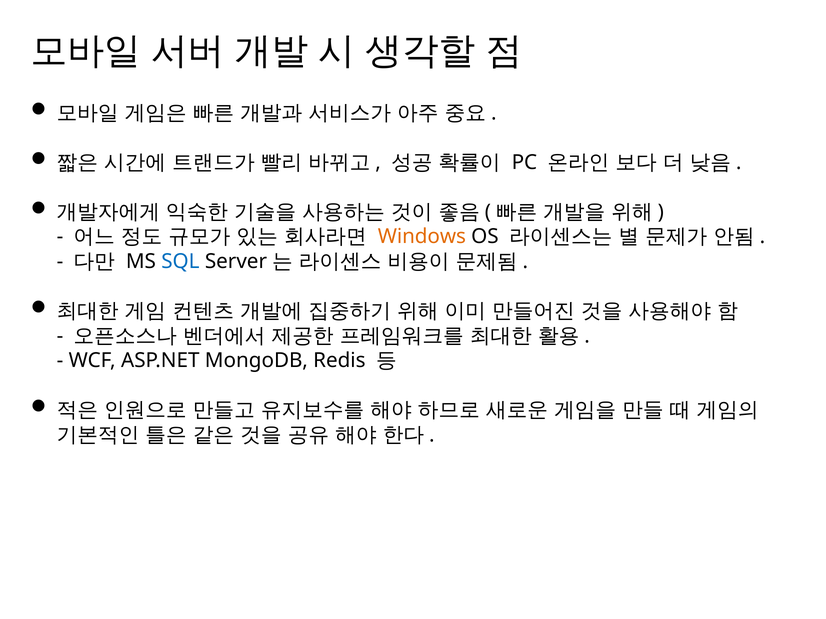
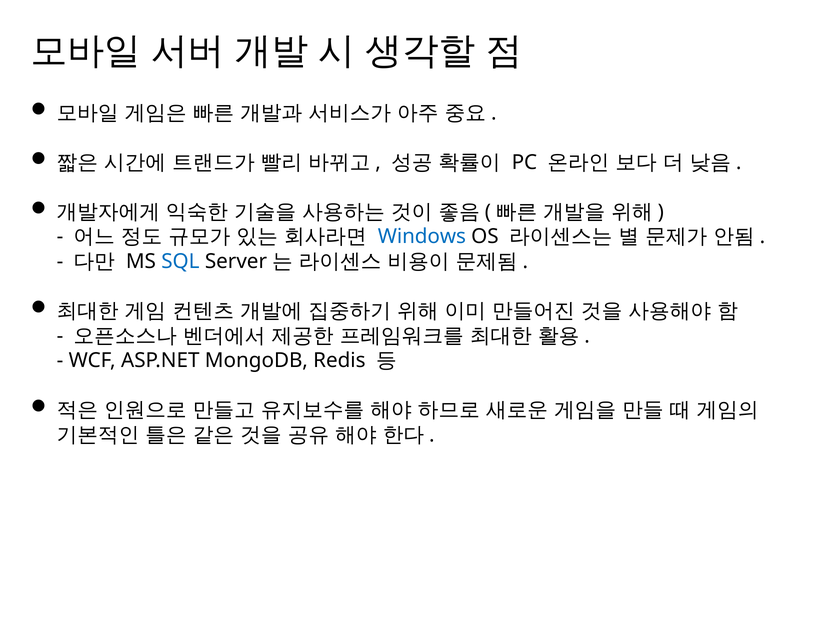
Windows colour: orange -> blue (422, 237)
